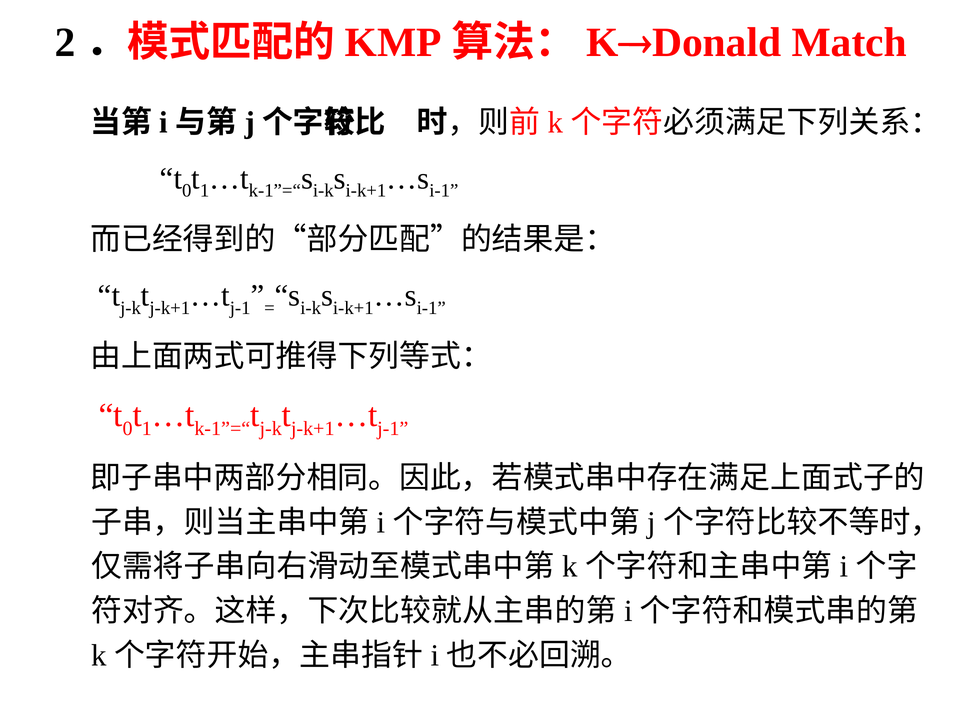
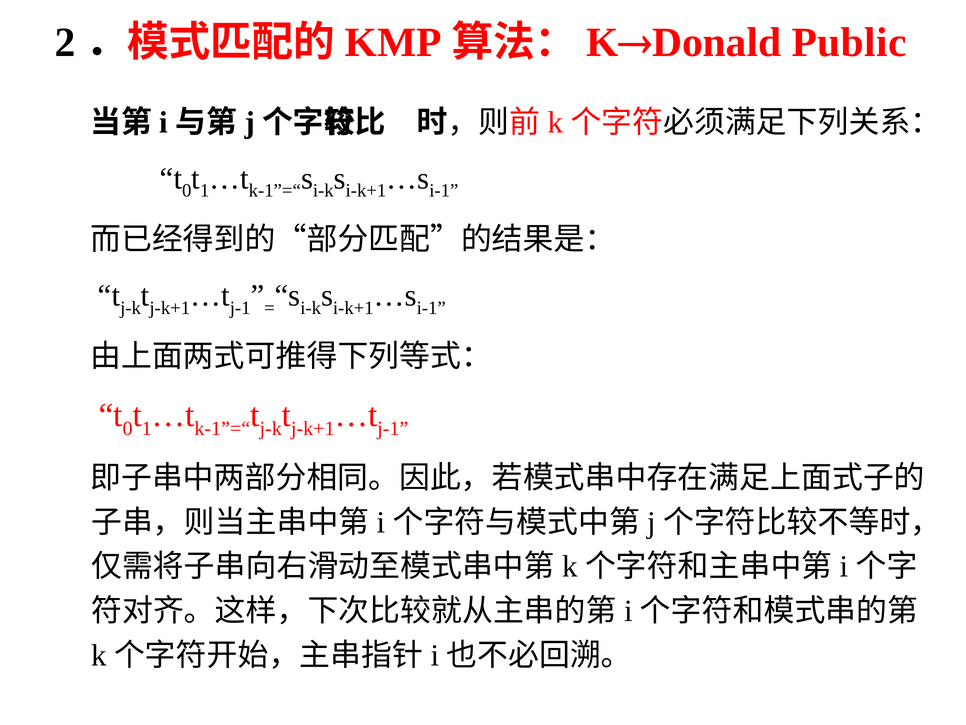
Match: Match -> Public (849, 43)
